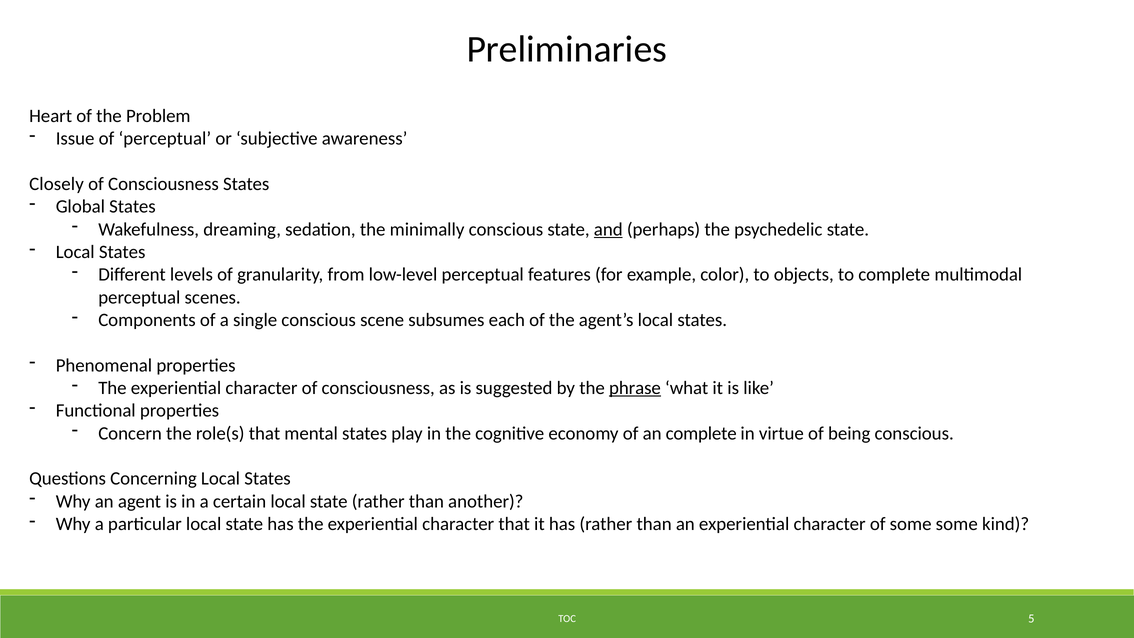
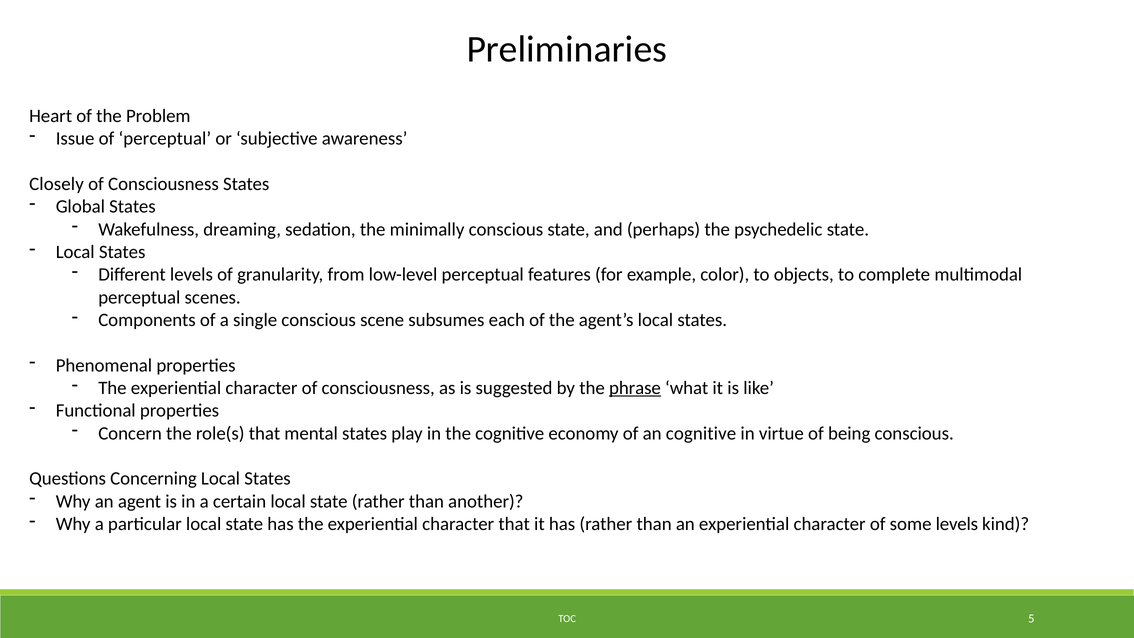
and underline: present -> none (608, 229)
an complete: complete -> cognitive (701, 433)
some some: some -> levels (957, 524)
